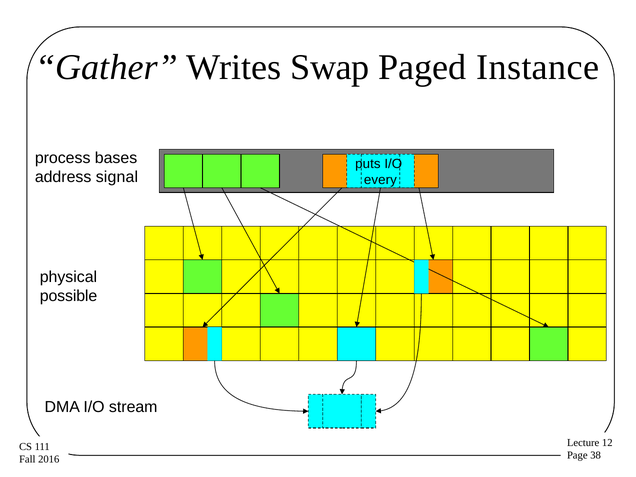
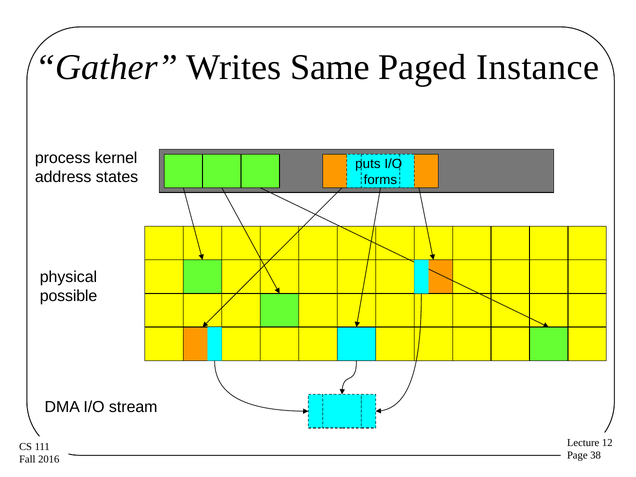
Swap: Swap -> Same (330, 67)
bases: bases -> kernel (116, 158)
signal: signal -> states (117, 177)
every: every -> forms (380, 180)
